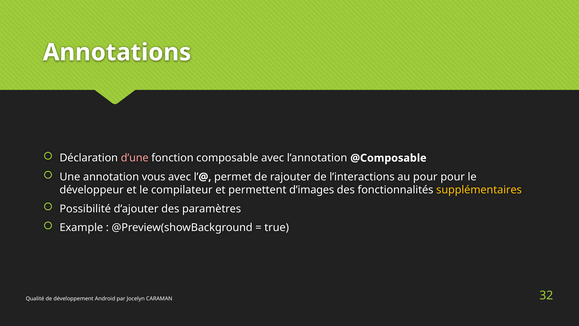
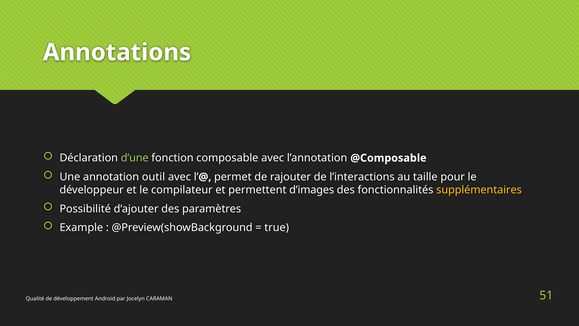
d’une colour: pink -> light green (135, 158)
vous: vous -> outil (153, 177)
au pour: pour -> taille (425, 177)
32: 32 -> 51 (546, 295)
